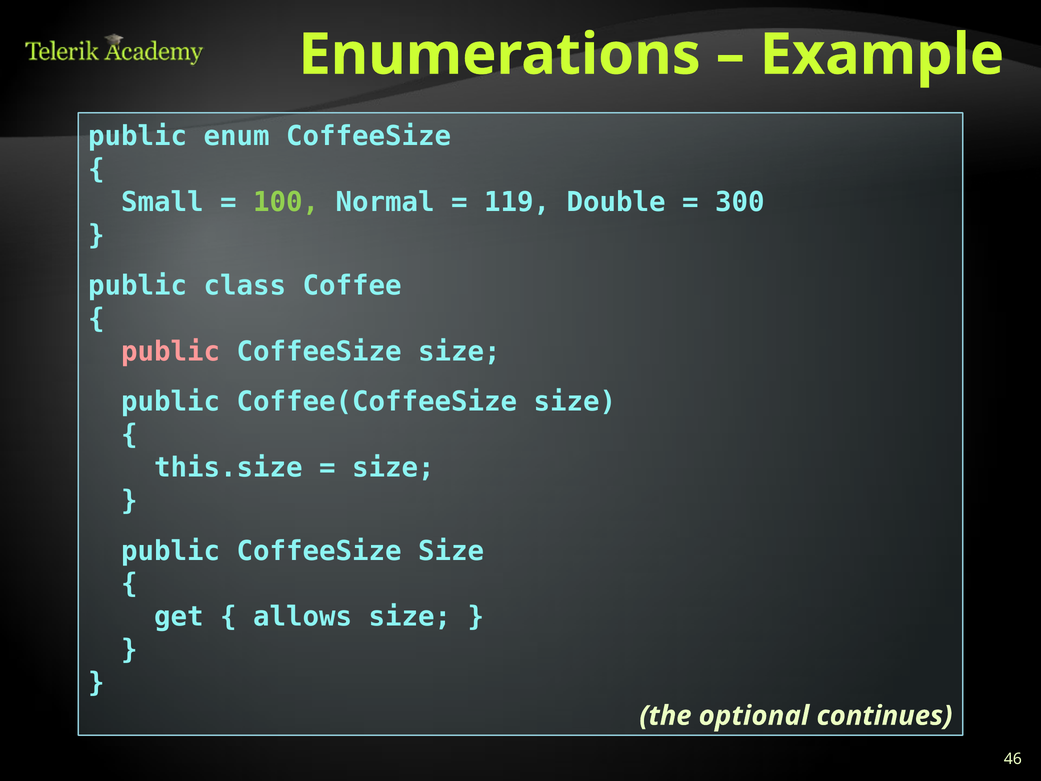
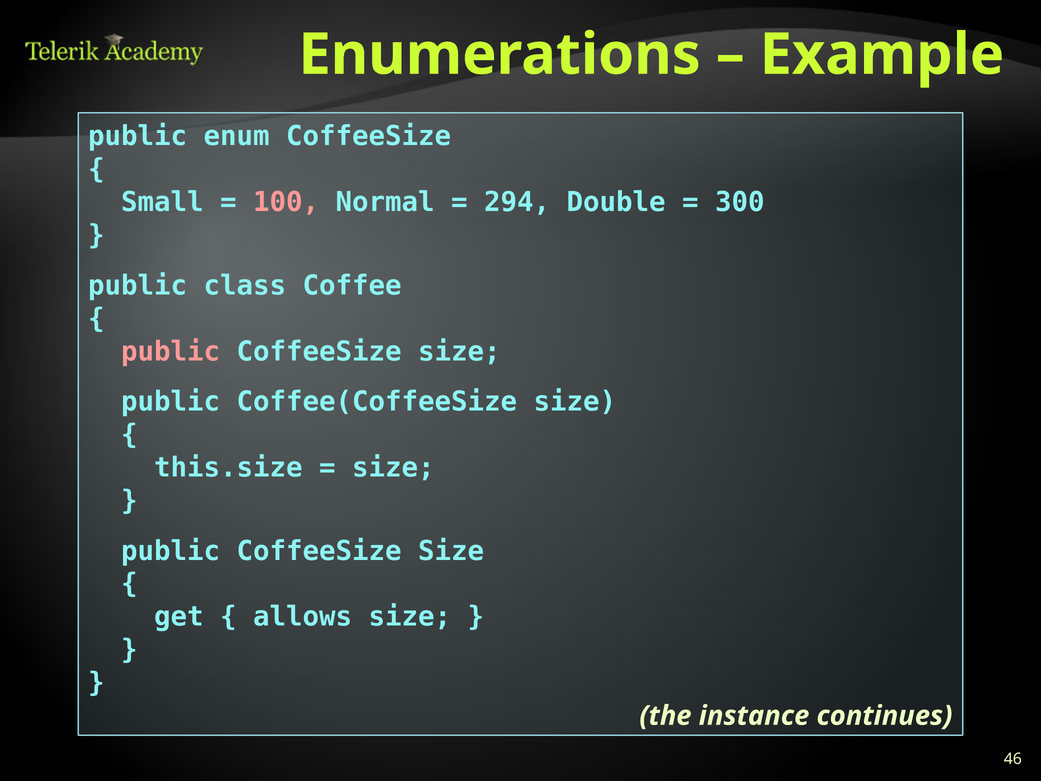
100 colour: light green -> pink (286, 202)
119: 119 -> 294 (517, 202)
optional: optional -> instance (754, 716)
